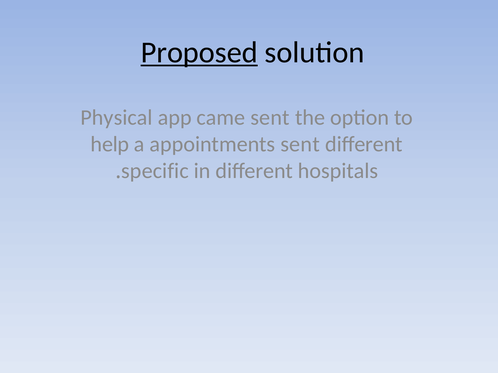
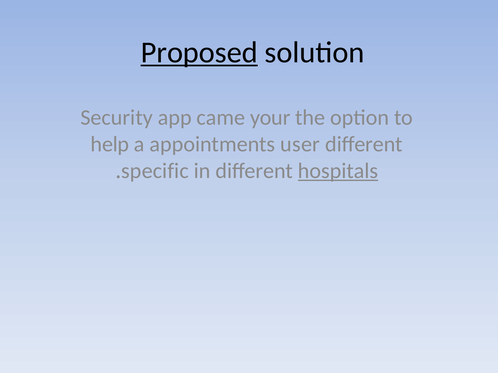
Physical: Physical -> Security (117, 118)
came sent: sent -> your (270, 118)
appointments sent: sent -> user (300, 144)
hospitals underline: none -> present (338, 171)
